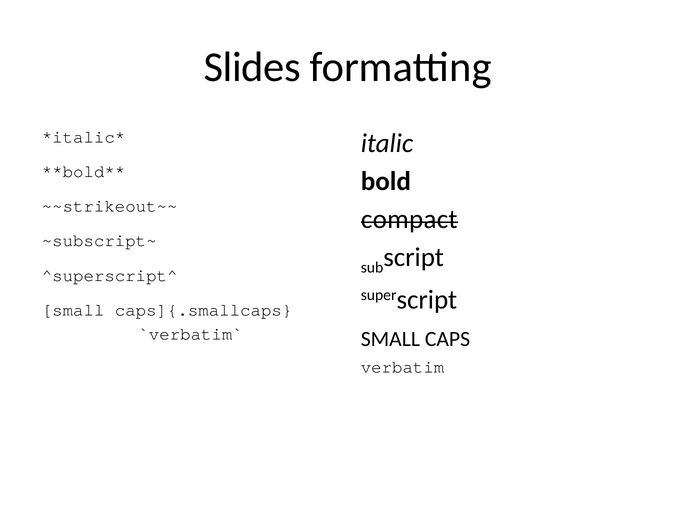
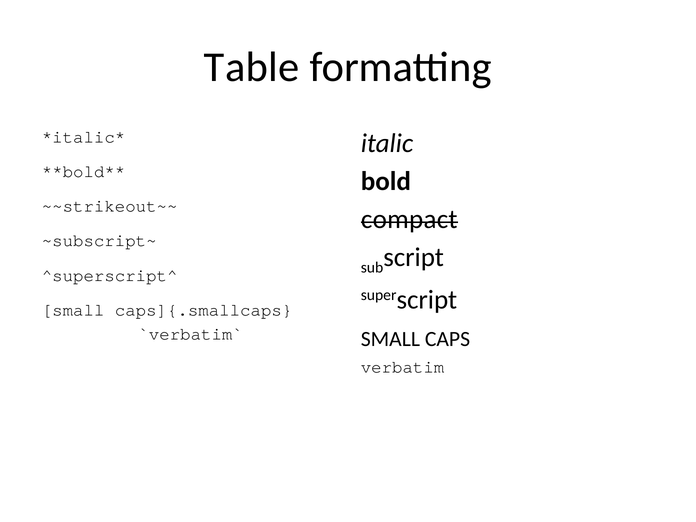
Slides: Slides -> Table (252, 67)
